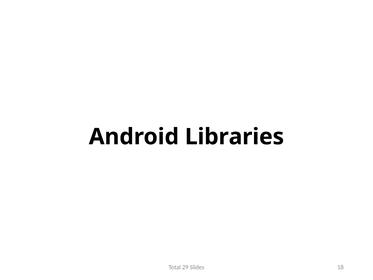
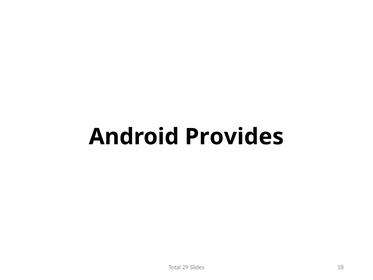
Libraries: Libraries -> Provides (234, 137)
